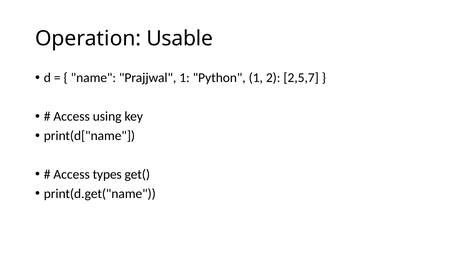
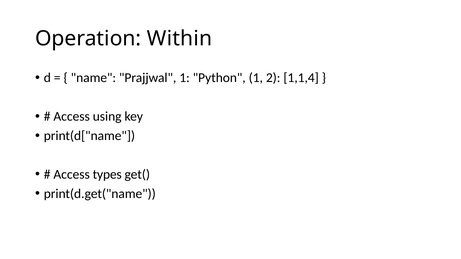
Usable: Usable -> Within (180, 39)
2,5,7: 2,5,7 -> 1,1,4 (301, 78)
